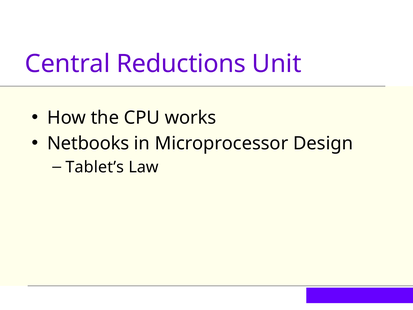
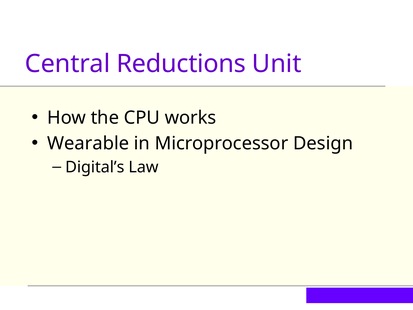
Netbooks: Netbooks -> Wearable (88, 143)
Tablet’s: Tablet’s -> Digital’s (95, 167)
